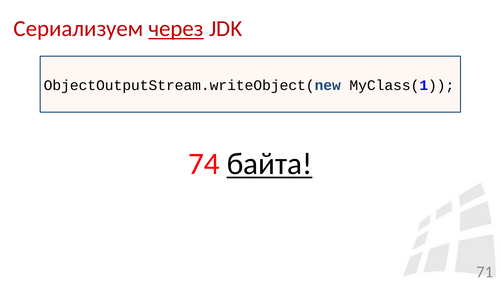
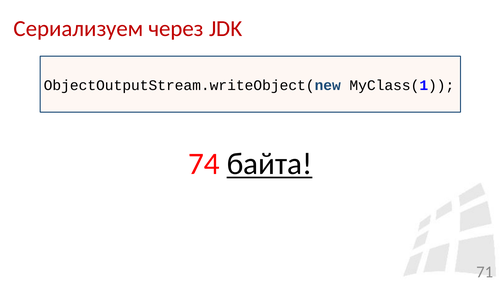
через underline: present -> none (176, 29)
